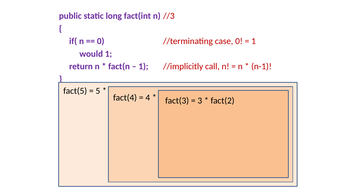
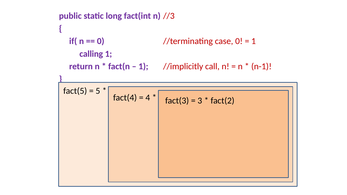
would: would -> calling (91, 54)
